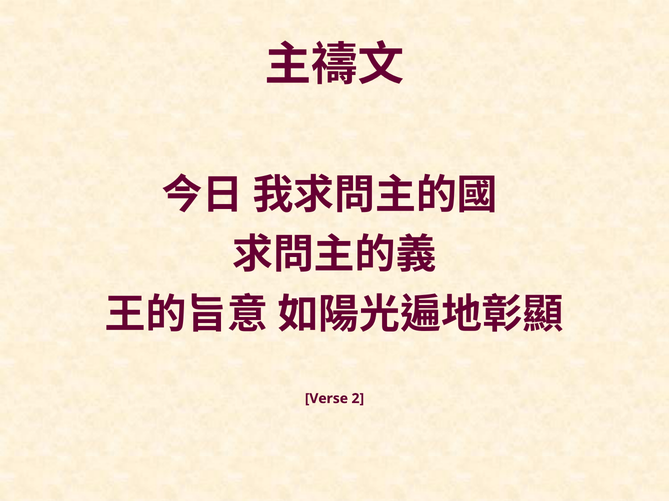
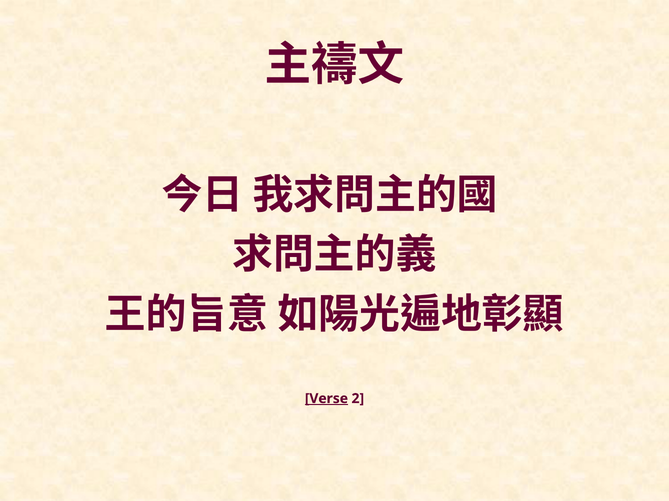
Verse underline: none -> present (326, 399)
